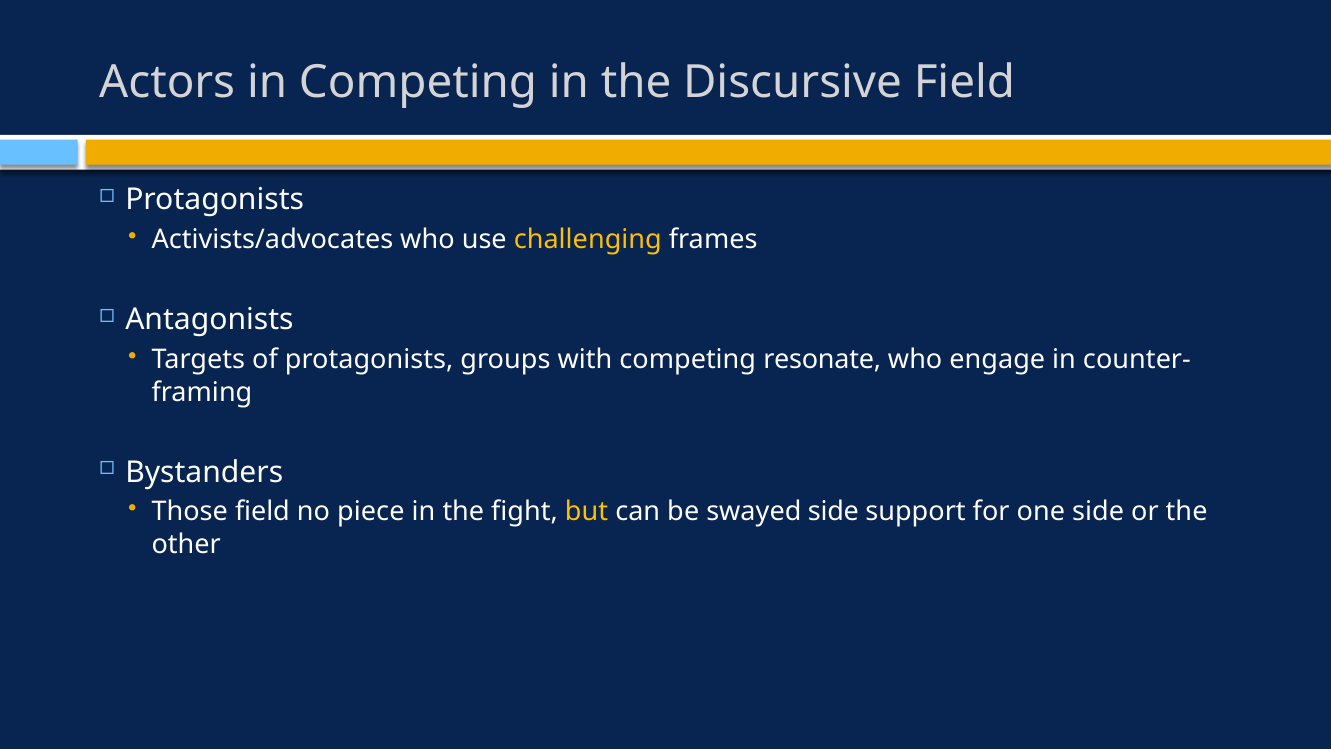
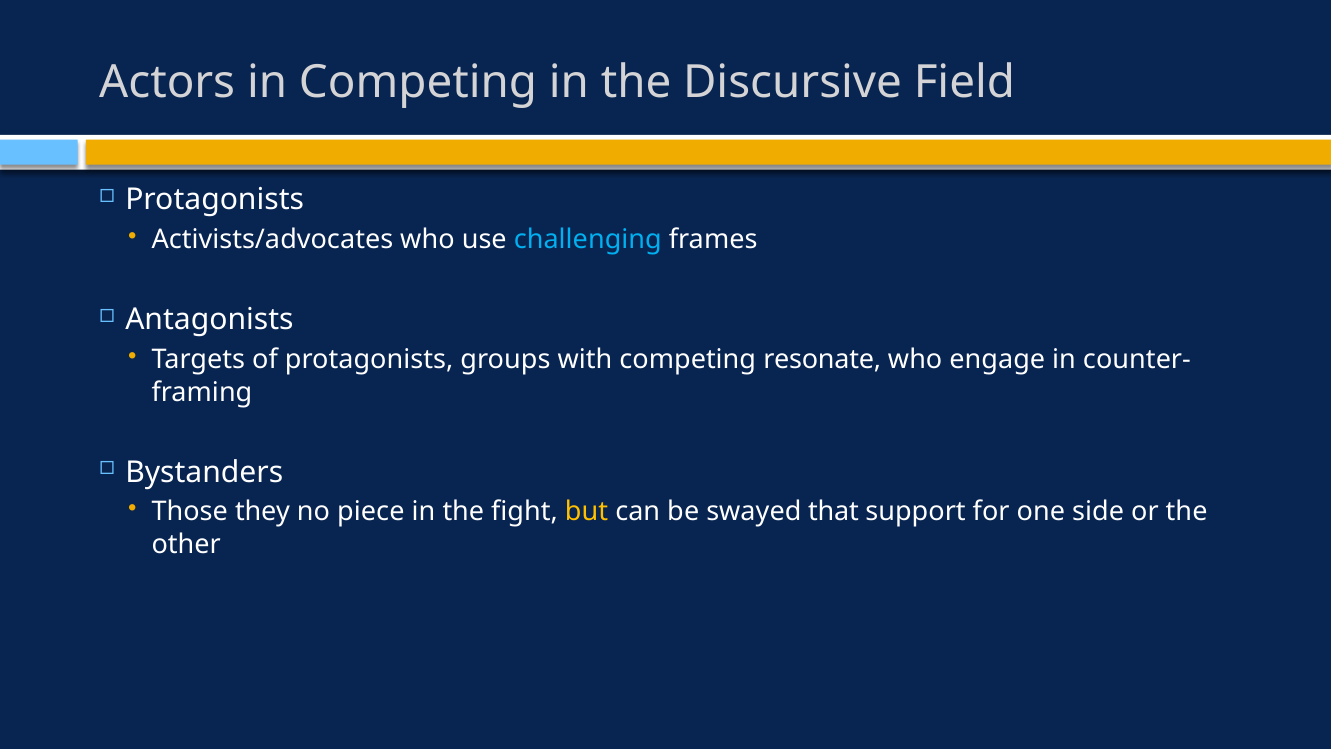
challenging colour: yellow -> light blue (588, 240)
Those field: field -> they (262, 512)
swayed side: side -> that (833, 512)
